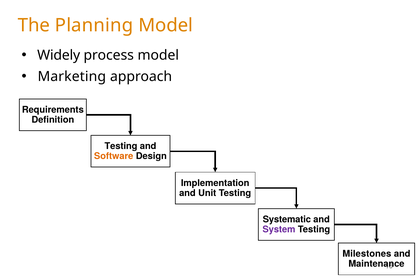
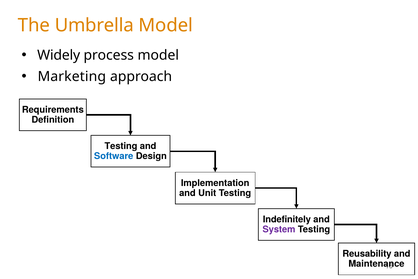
Planning: Planning -> Umbrella (94, 25)
Software colour: orange -> blue (114, 156)
Systematic: Systematic -> Indefinitely (287, 219)
Milestones: Milestones -> Reusability (367, 254)
